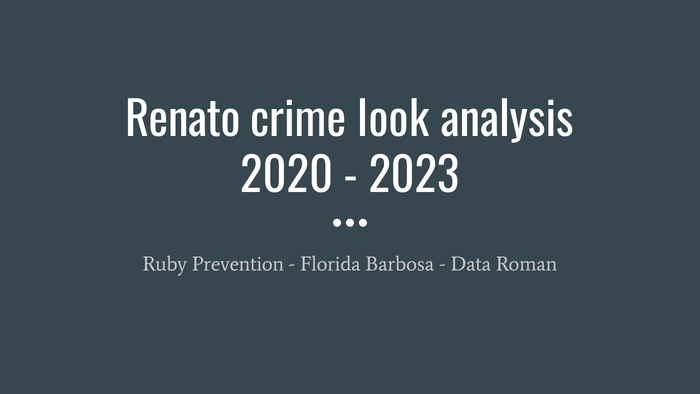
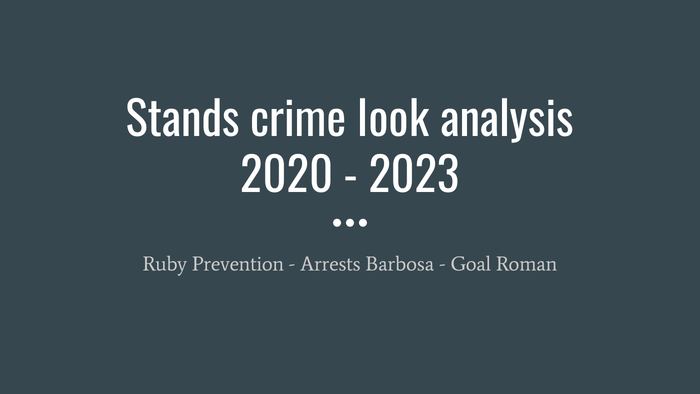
Renato: Renato -> Stands (183, 121)
Florida: Florida -> Arrests (330, 264)
Data: Data -> Goal (471, 264)
